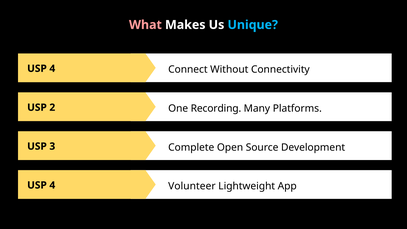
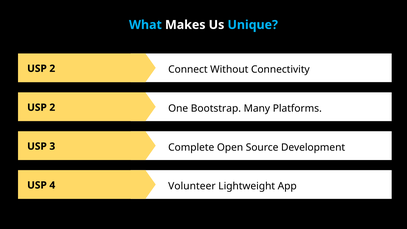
What colour: pink -> light blue (145, 25)
4: 4 -> 2 (52, 69)
Recording: Recording -> Bootstrap (216, 108)
